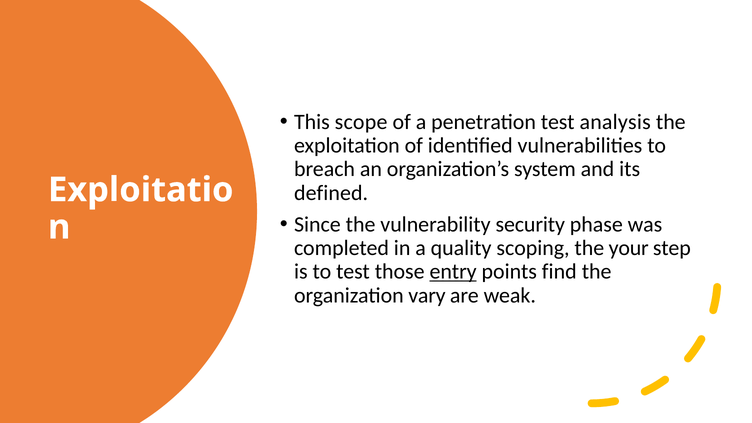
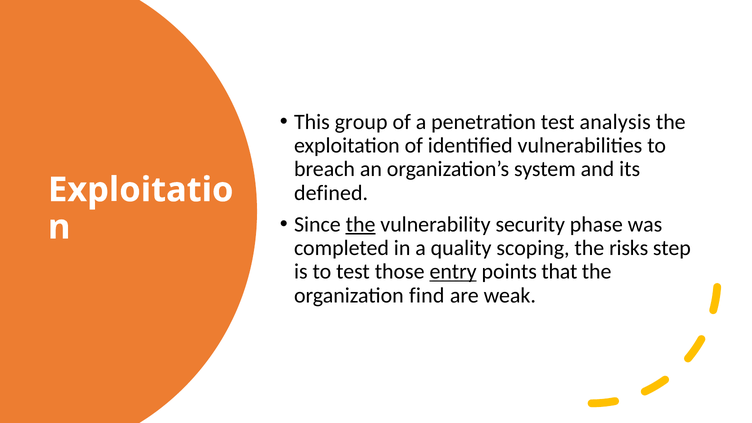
scope: scope -> group (361, 122)
the underline: none -> present (361, 224)
your: your -> risks (629, 248)
find: find -> that (559, 272)
vary: vary -> find (427, 295)
